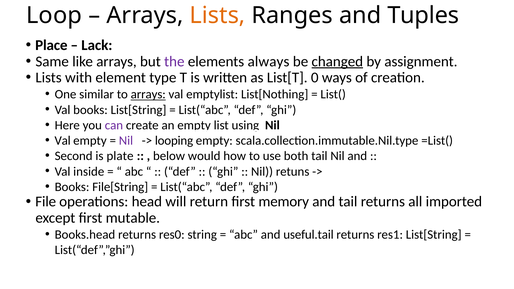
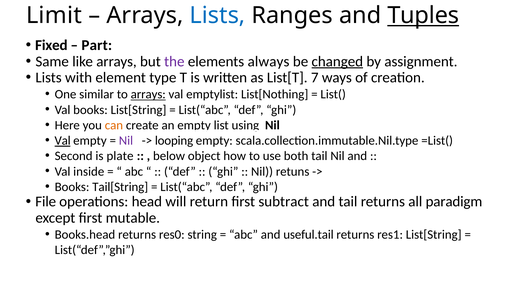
Loop: Loop -> Limit (54, 15)
Lists colour: orange -> blue (217, 15)
Tuples underline: none -> present (423, 15)
Place: Place -> Fixed (51, 45)
Lack: Lack -> Part (97, 45)
0: 0 -> 7 (315, 78)
can colour: purple -> orange (114, 125)
Val underline: none -> present (63, 141)
would: would -> object (204, 156)
File[String: File[String -> Tail[String (120, 187)
memory: memory -> subtract (284, 202)
imported: imported -> paradigm (454, 202)
